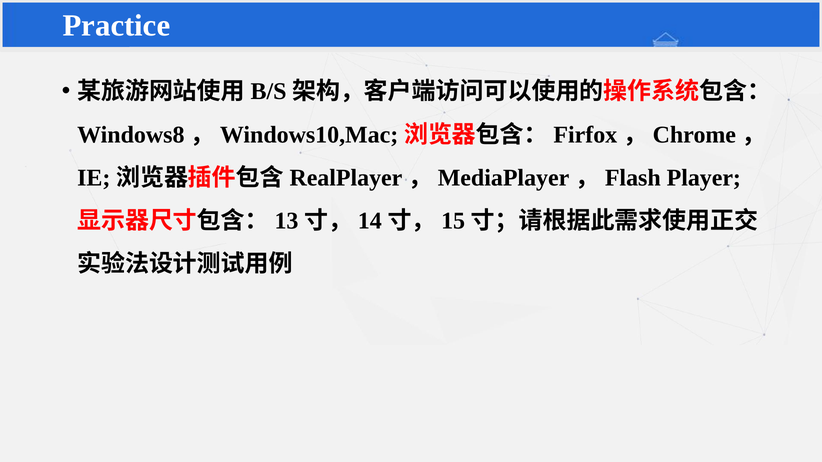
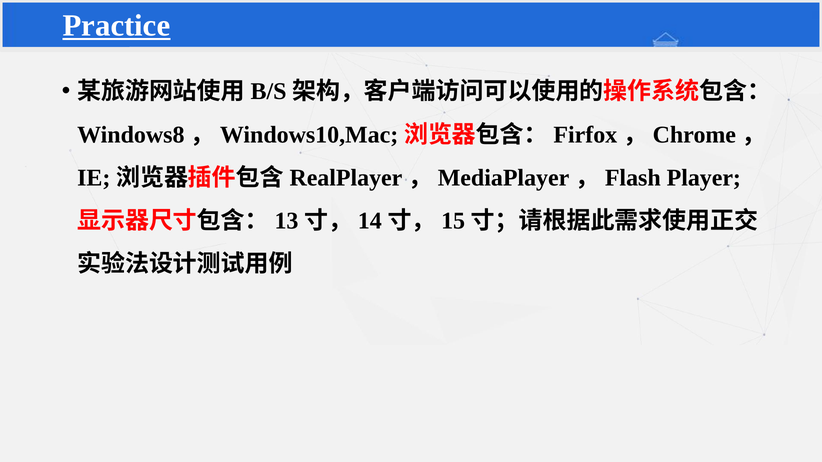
Practice underline: none -> present (116, 26)
